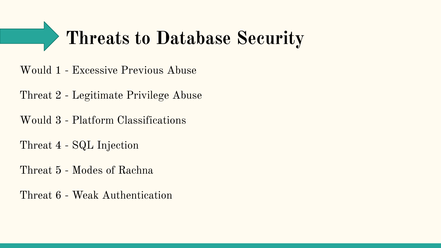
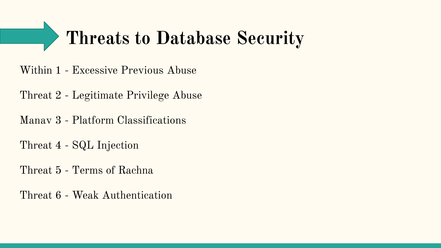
Would: Would -> Within (36, 70)
Would: Would -> Manav (36, 120)
Modes: Modes -> Terms (87, 170)
